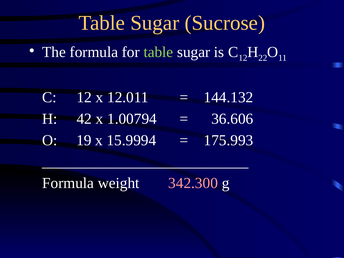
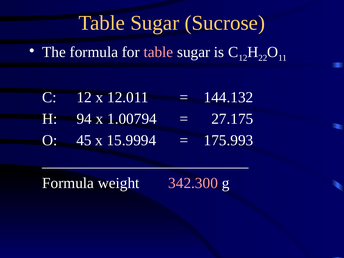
table colour: light green -> pink (158, 52)
42: 42 -> 94 (84, 119)
36.606: 36.606 -> 27.175 (232, 119)
19: 19 -> 45 (84, 140)
